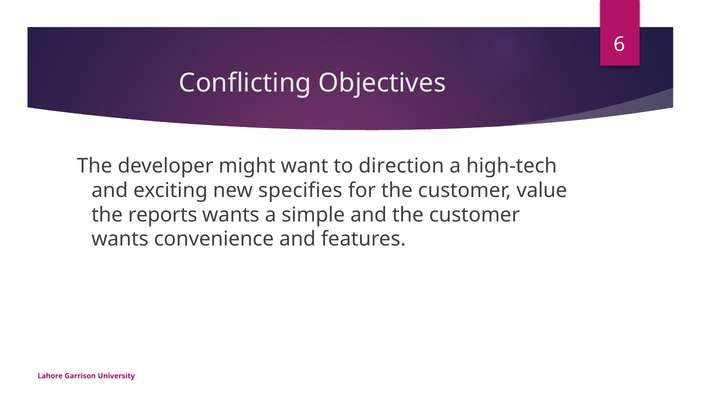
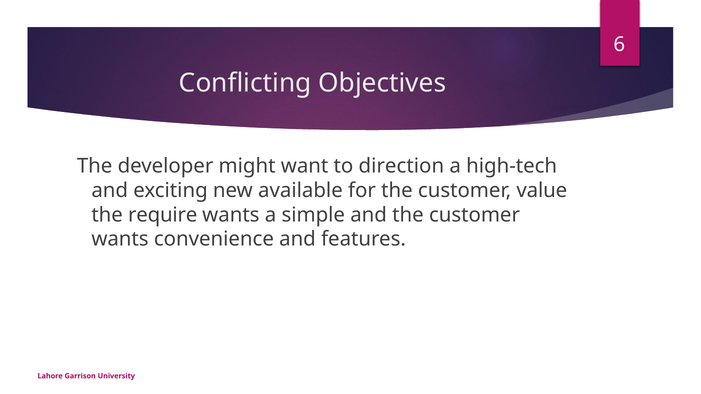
specifies: specifies -> available (300, 190)
reports: reports -> require (163, 215)
